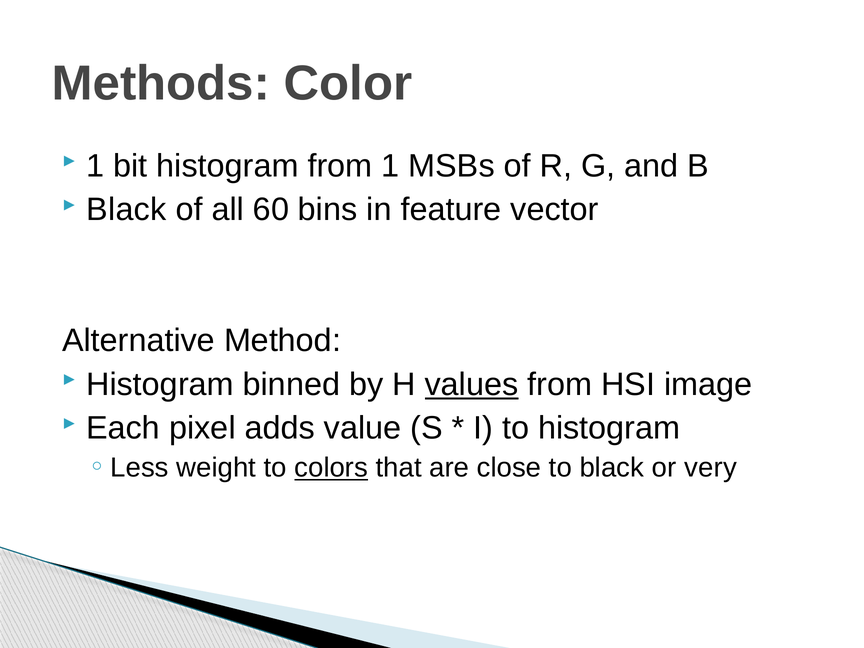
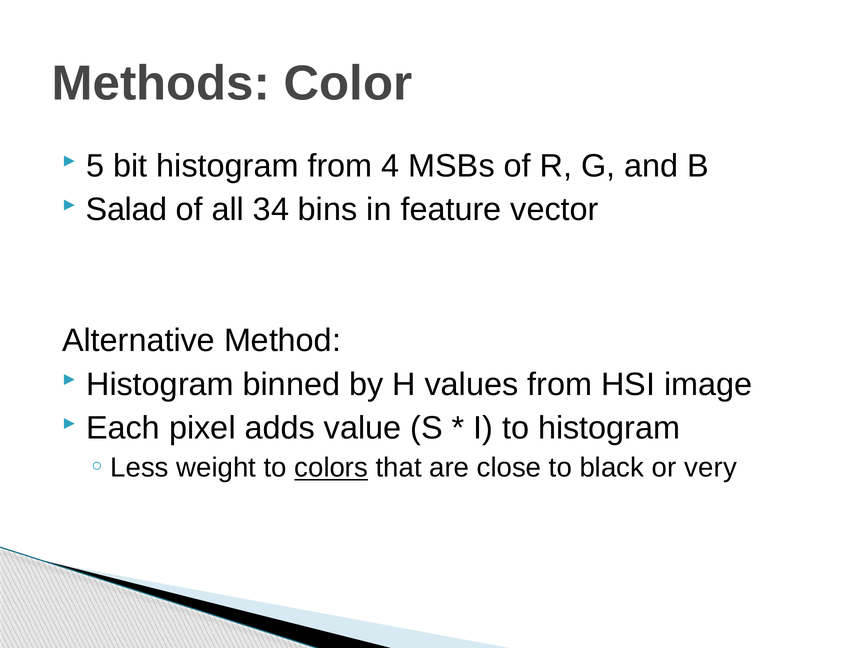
1: 1 -> 5 (95, 166)
from 1: 1 -> 4 (390, 166)
Black: Black -> Salad (127, 210)
60: 60 -> 34 (271, 210)
values underline: present -> none (472, 384)
